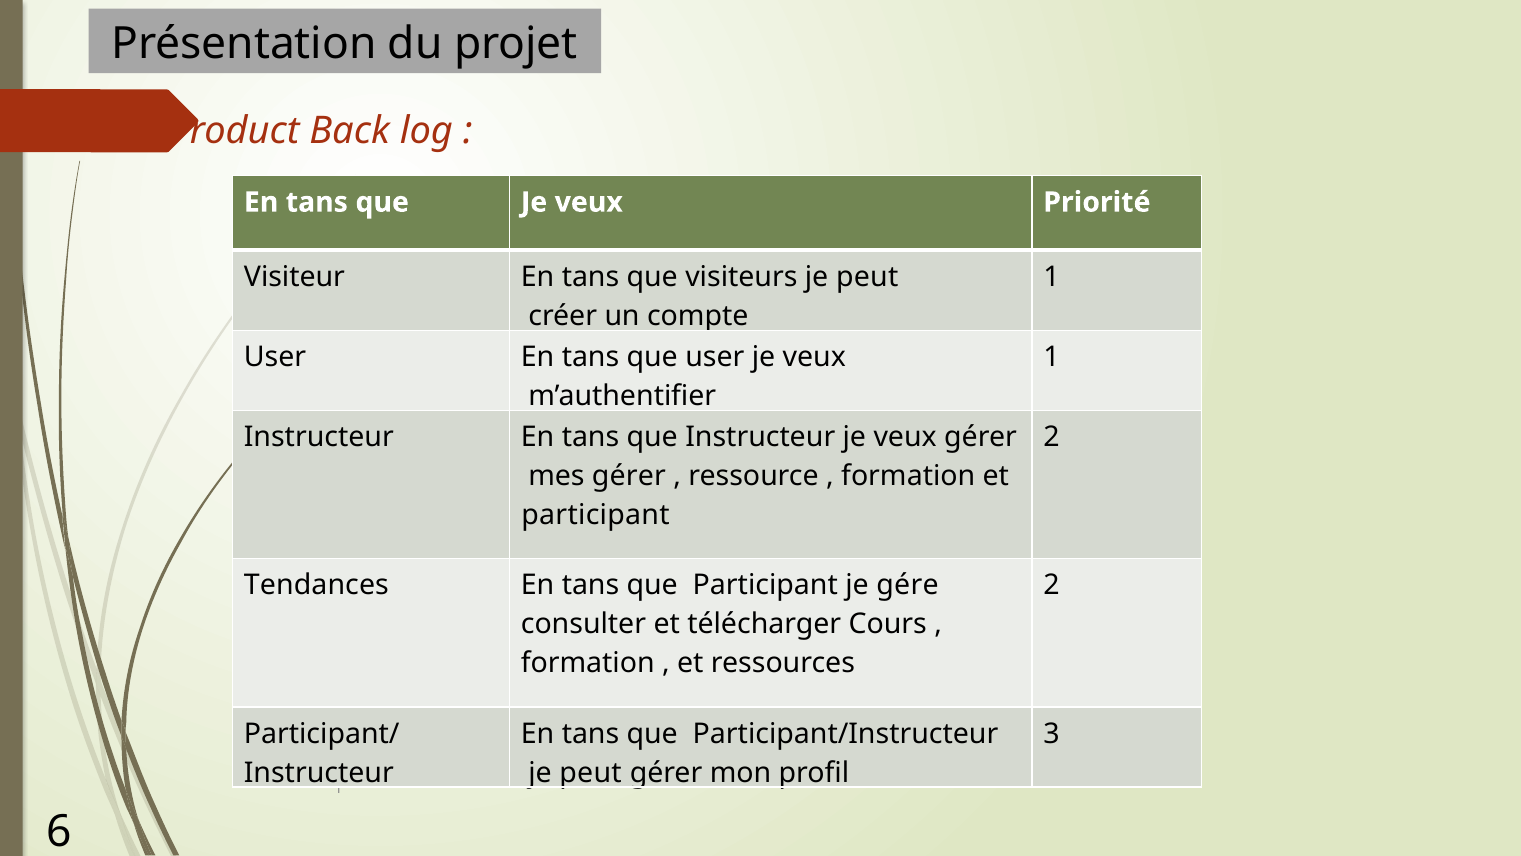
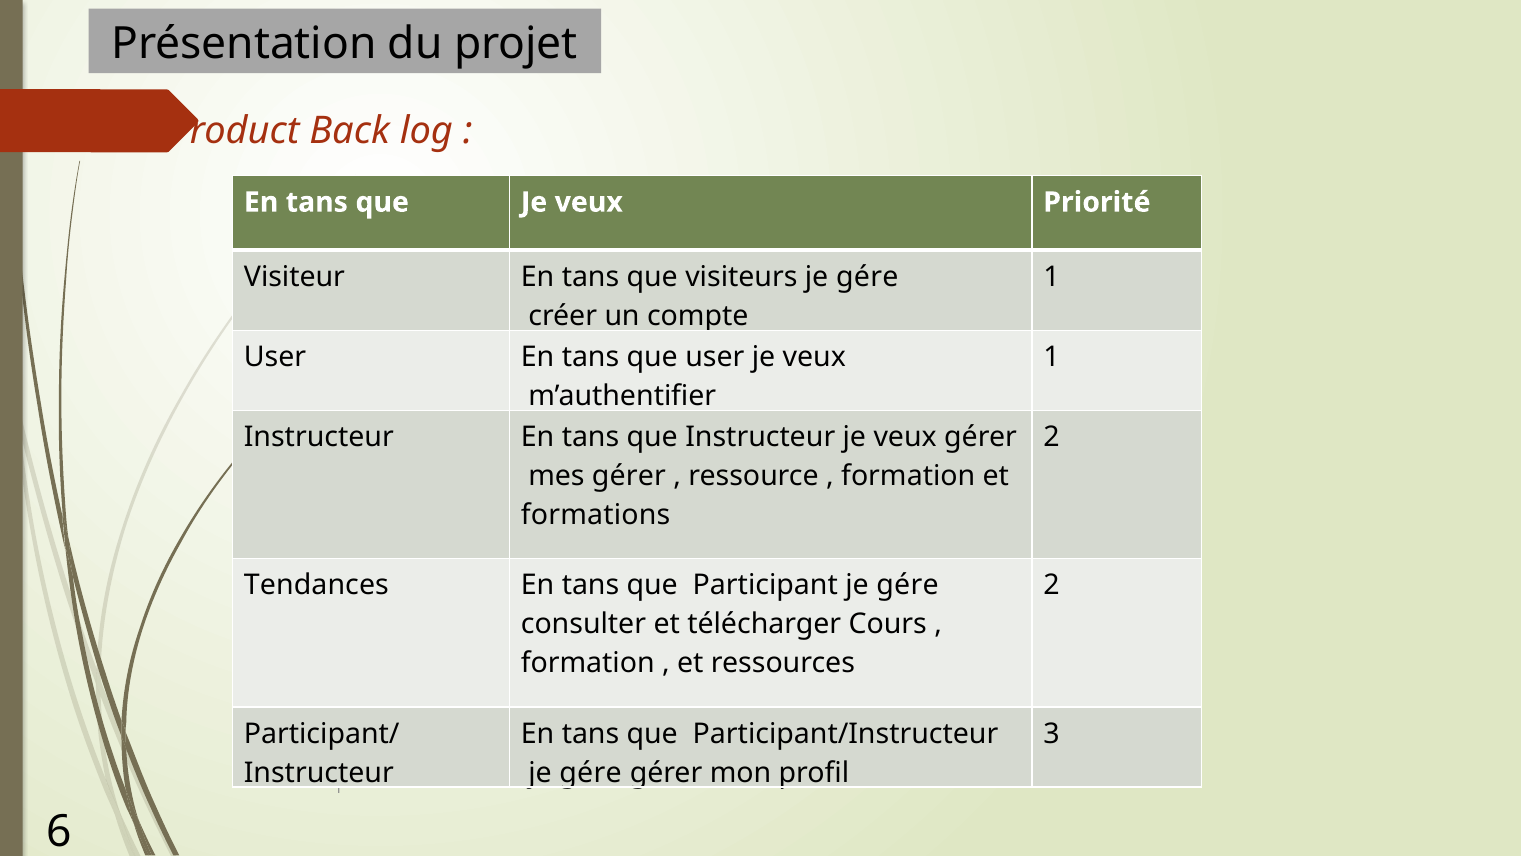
visiteurs je peut: peut -> gére (867, 277)
participant: participant -> formations (596, 514)
peut: peut -> gére (591, 772)
